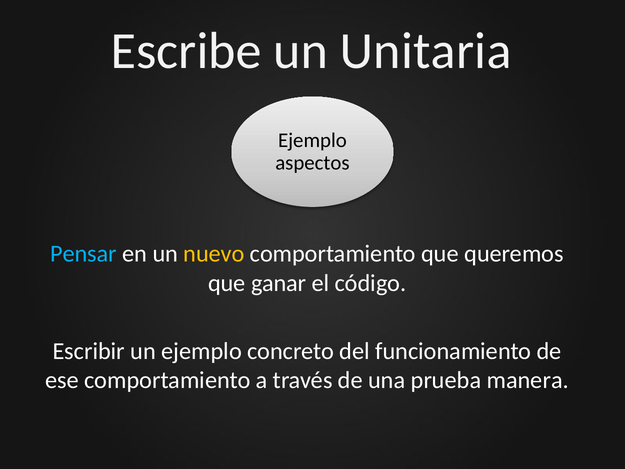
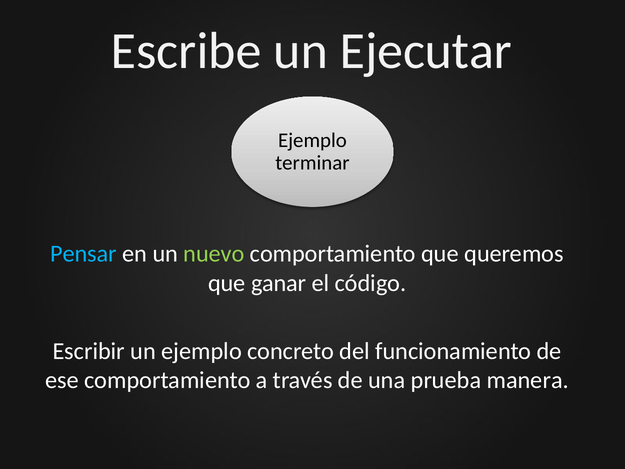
Unitaria: Unitaria -> Ejecutar (426, 51)
aspectos: aspectos -> terminar (312, 163)
nuevo colour: yellow -> light green (214, 254)
